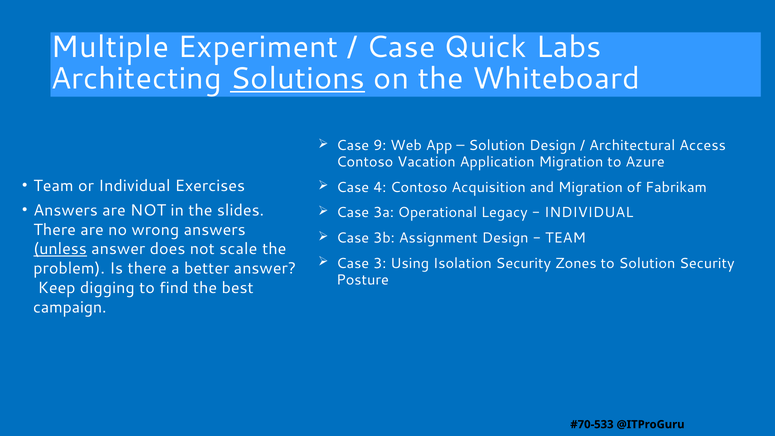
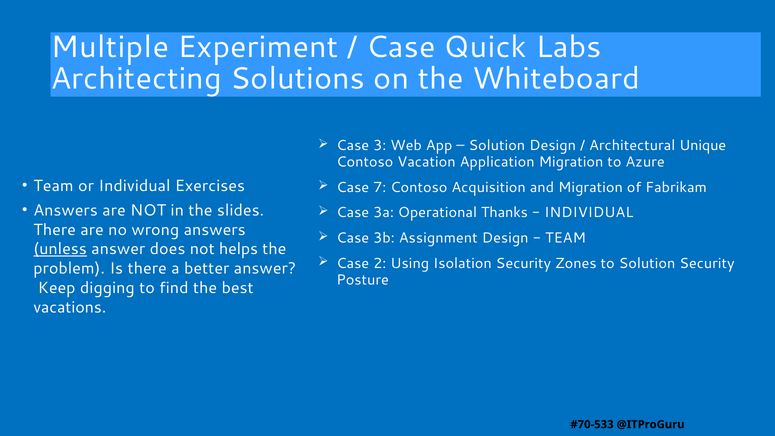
Solutions underline: present -> none (298, 79)
9: 9 -> 3 (380, 146)
Access: Access -> Unique (703, 146)
4: 4 -> 7 (380, 187)
Legacy: Legacy -> Thanks (504, 213)
scale: scale -> helps (239, 249)
3: 3 -> 2 (380, 263)
campaign: campaign -> vacations (70, 307)
